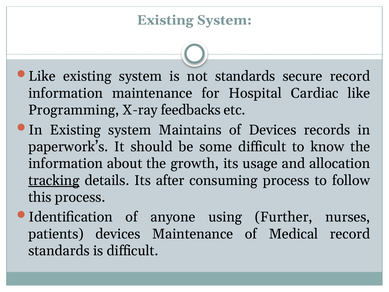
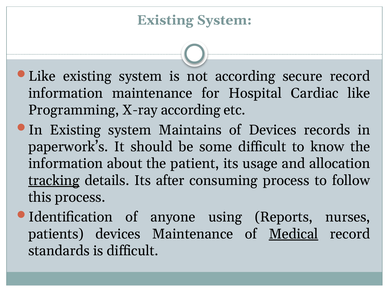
not standards: standards -> according (245, 76)
X-ray feedbacks: feedbacks -> according (191, 110)
growth: growth -> patient (195, 163)
Further: Further -> Reports (284, 217)
Medical underline: none -> present (293, 234)
